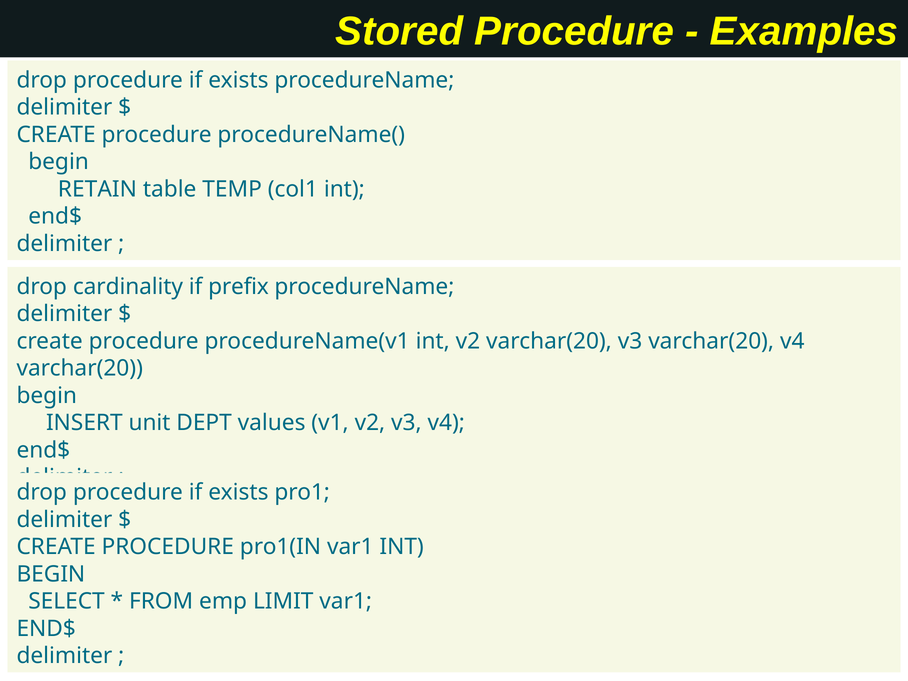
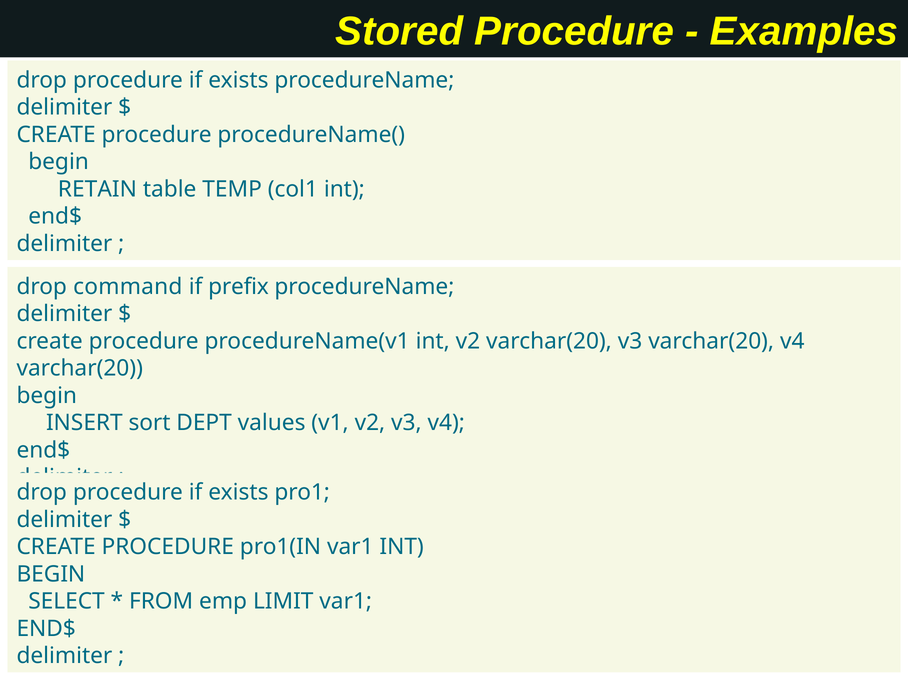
cardinality: cardinality -> command (128, 287)
unit: unit -> sort (150, 423)
